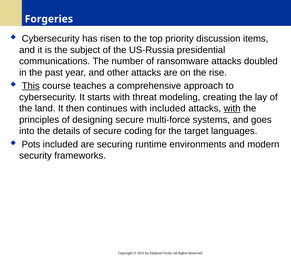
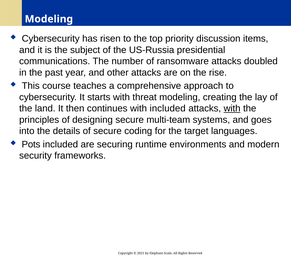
Forgeries: Forgeries -> Modeling (49, 19)
This underline: present -> none (31, 86)
multi-force: multi-force -> multi-team (168, 120)
